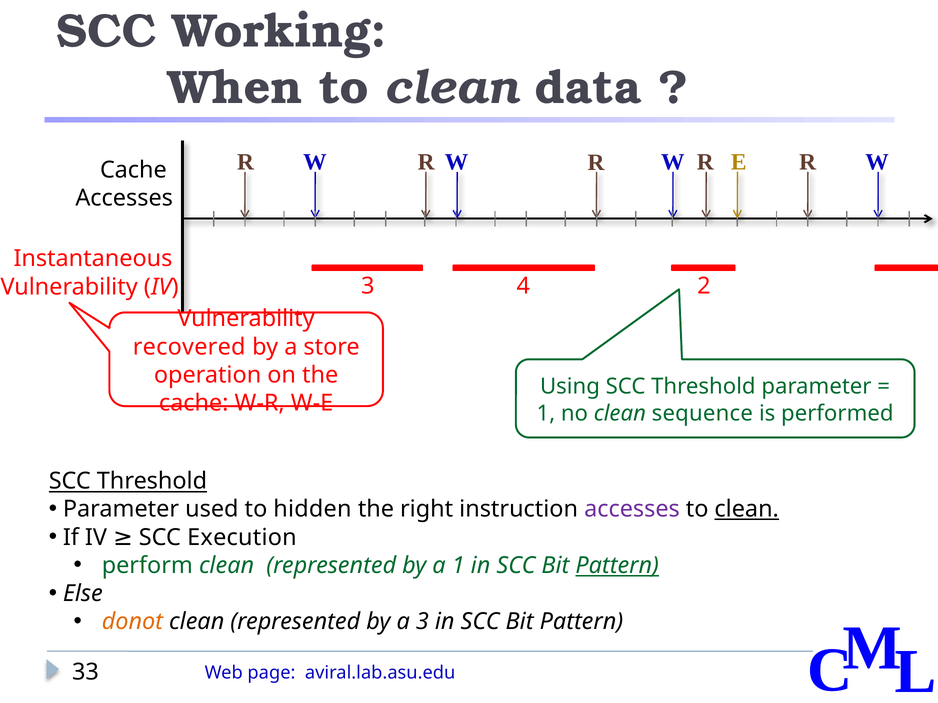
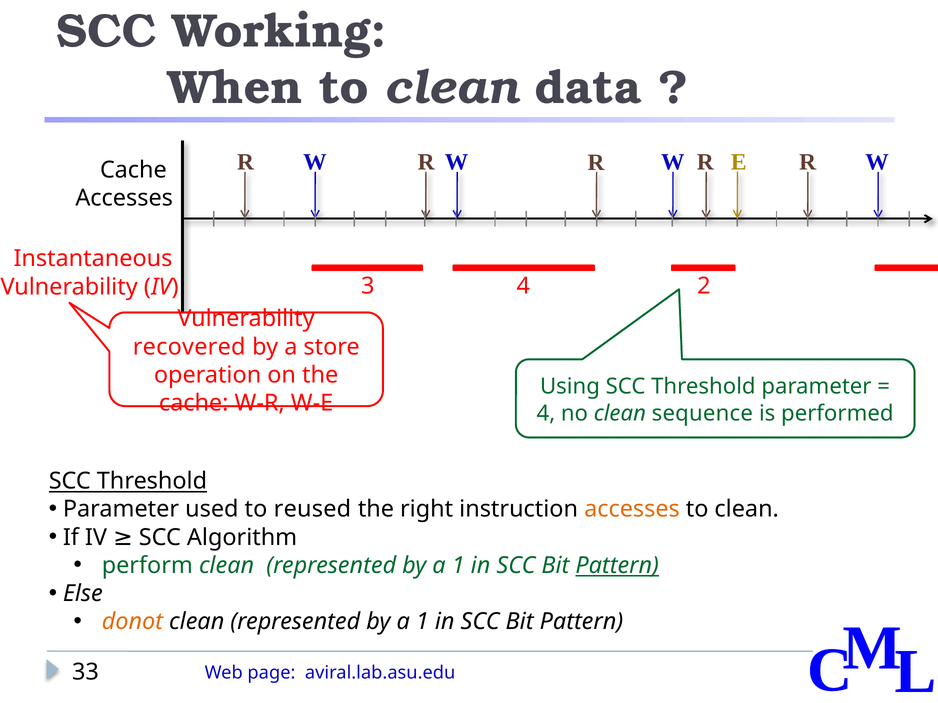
1: 1 -> 4 (546, 413)
hidden: hidden -> reused (312, 510)
accesses colour: purple -> orange (632, 510)
clean underline: present -> none (747, 510)
Execution: Execution -> Algorithm (242, 538)
3: 3 -> 1 (422, 622)
